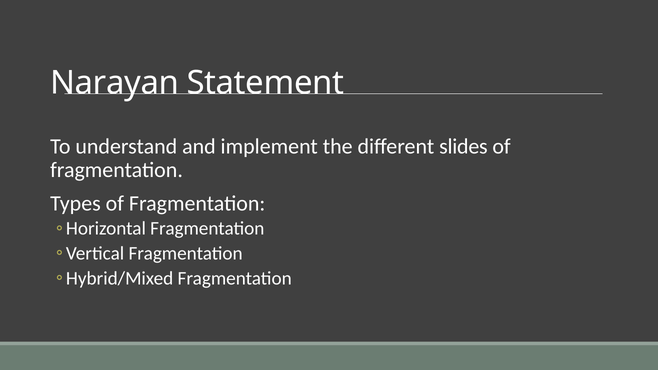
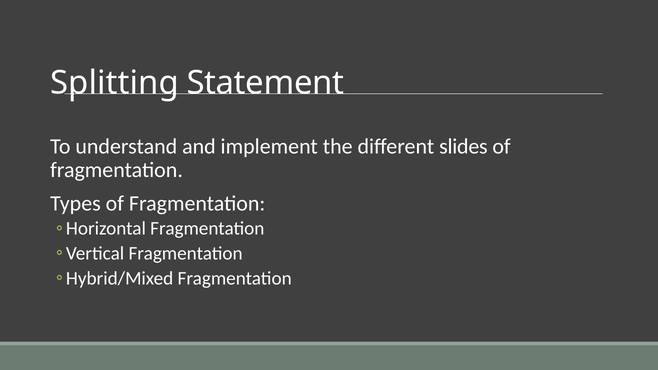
Narayan: Narayan -> Splitting (114, 83)
